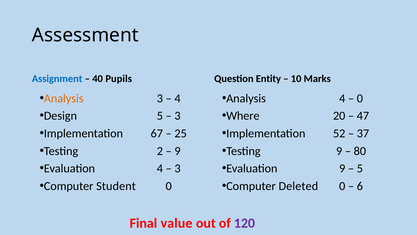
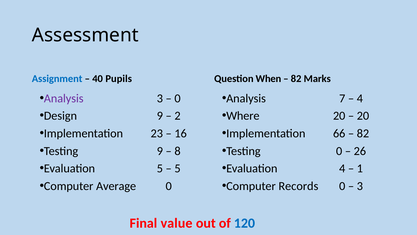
Entity: Entity -> When (268, 79)
10: 10 -> 82 (296, 79)
Analysis colour: orange -> purple (64, 98)
4: 4 -> 0 (178, 98)
Analysis 4: 4 -> 7 (342, 98)
0: 0 -> 4 (360, 98)
Design 5: 5 -> 9 (160, 116)
3: 3 -> 2 (178, 116)
47: 47 -> 20 (363, 116)
67: 67 -> 23 (157, 133)
25: 25 -> 16 (181, 133)
52: 52 -> 66 (339, 133)
37: 37 -> 82 (363, 133)
Testing 2: 2 -> 9 (160, 151)
9: 9 -> 8 (178, 151)
Testing 9: 9 -> 0 (339, 151)
80: 80 -> 26 (360, 151)
Evaluation 4: 4 -> 5 (160, 168)
3: 3 -> 5 (178, 168)
Evaluation 9: 9 -> 4 (342, 168)
5: 5 -> 1 (360, 168)
Student: Student -> Average (116, 186)
Deleted: Deleted -> Records (298, 186)
6: 6 -> 3 (360, 186)
120 colour: purple -> blue (244, 223)
